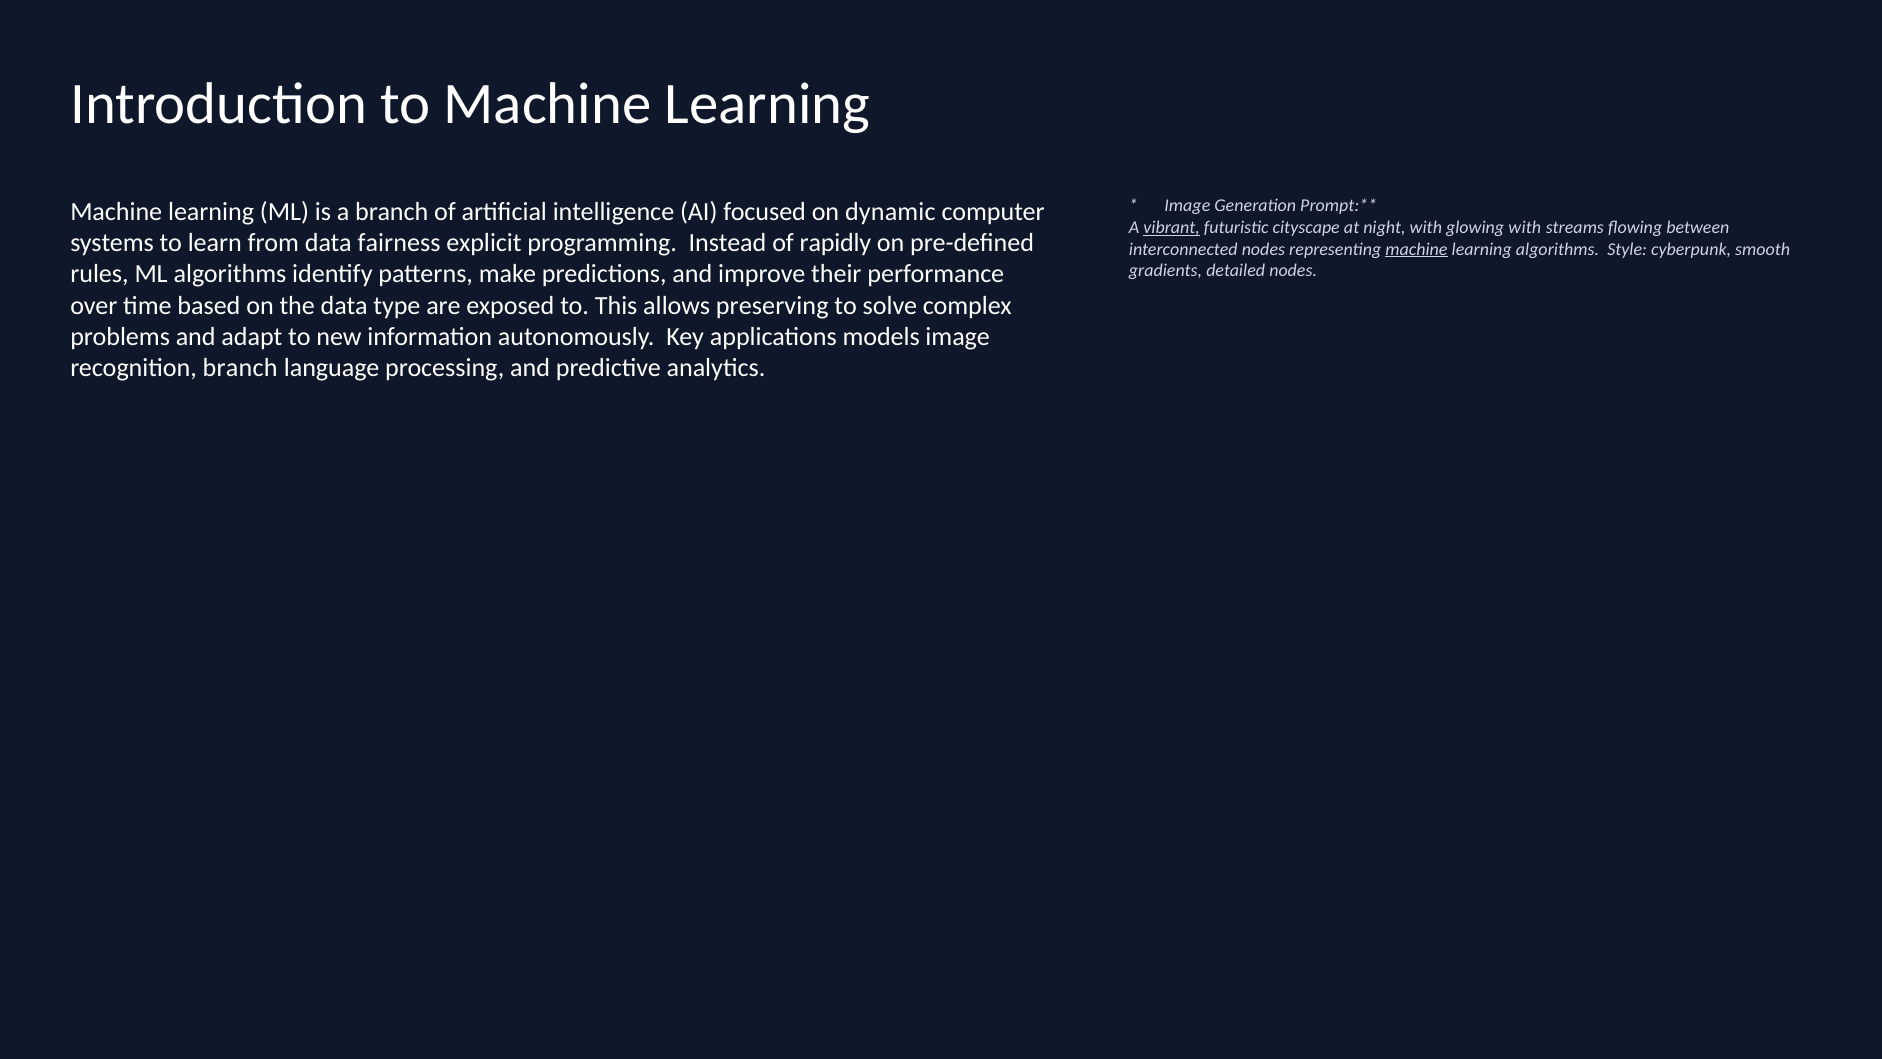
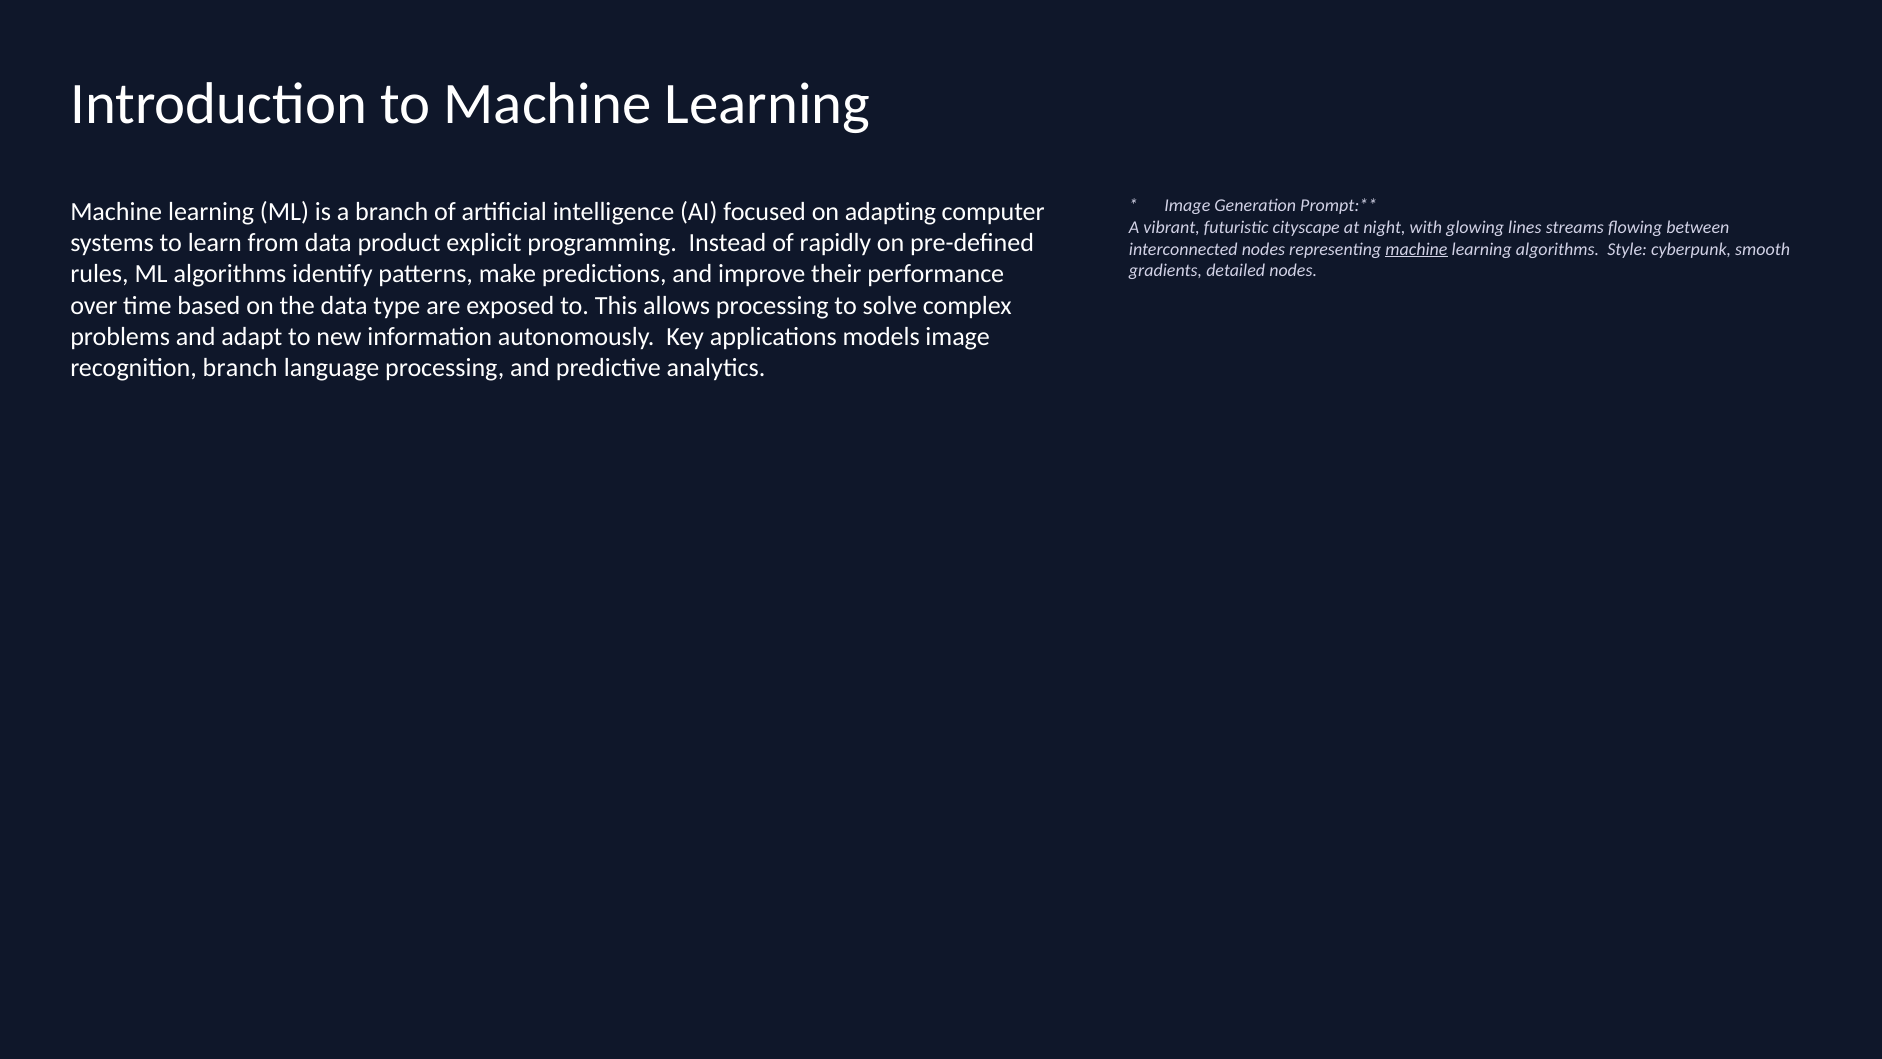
dynamic: dynamic -> adapting (891, 211)
vibrant underline: present -> none (1172, 228)
glowing with: with -> lines (1525, 228)
fairness: fairness -> product (399, 243)
allows preserving: preserving -> processing (772, 305)
